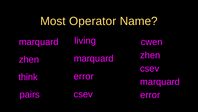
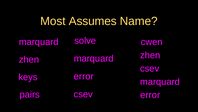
Operator: Operator -> Assumes (93, 21)
living: living -> solve (85, 41)
think: think -> keys (28, 77)
